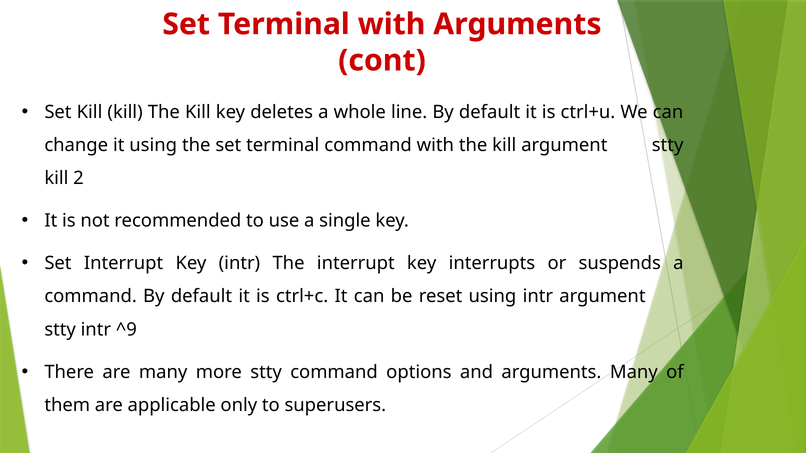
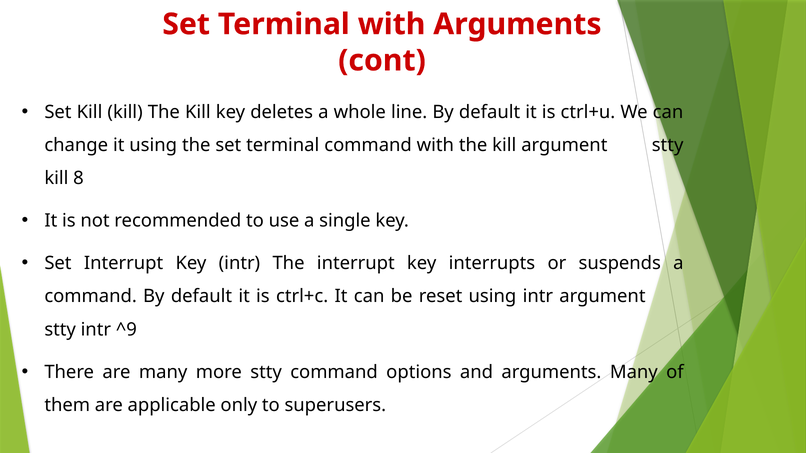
2: 2 -> 8 (78, 178)
